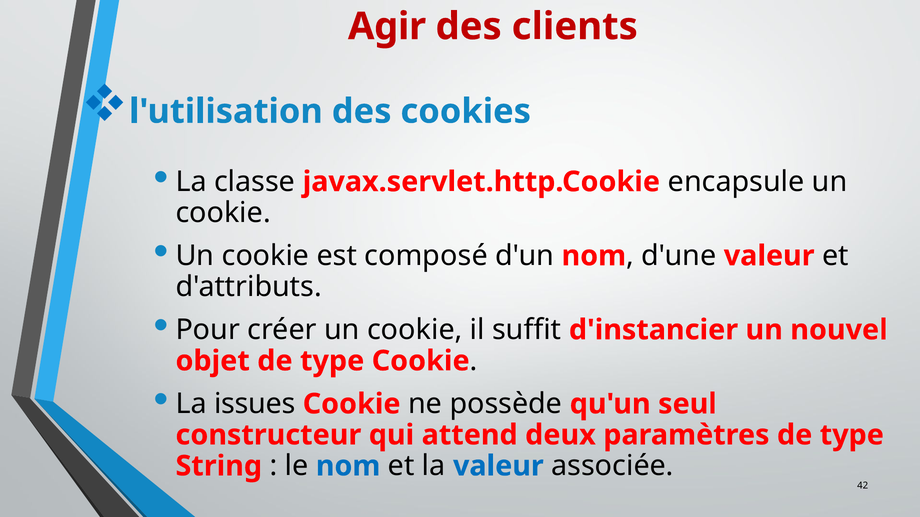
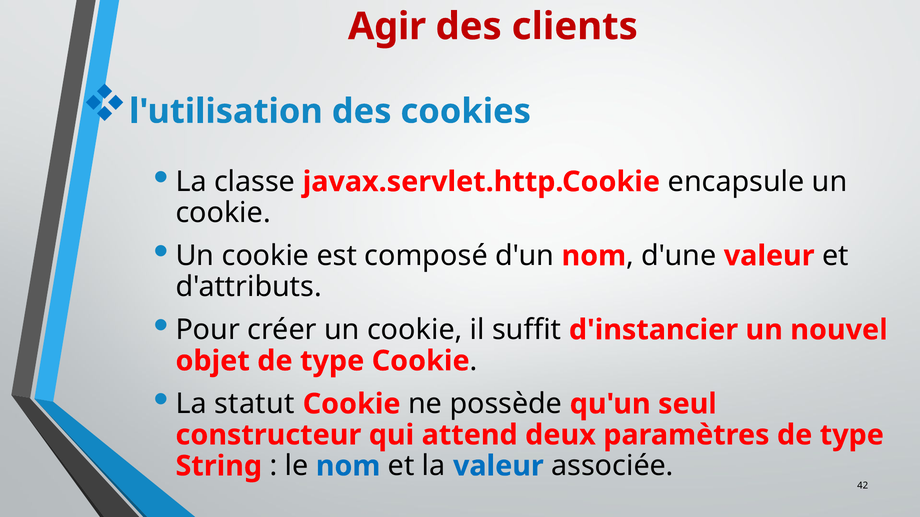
issues: issues -> statut (254, 404)
